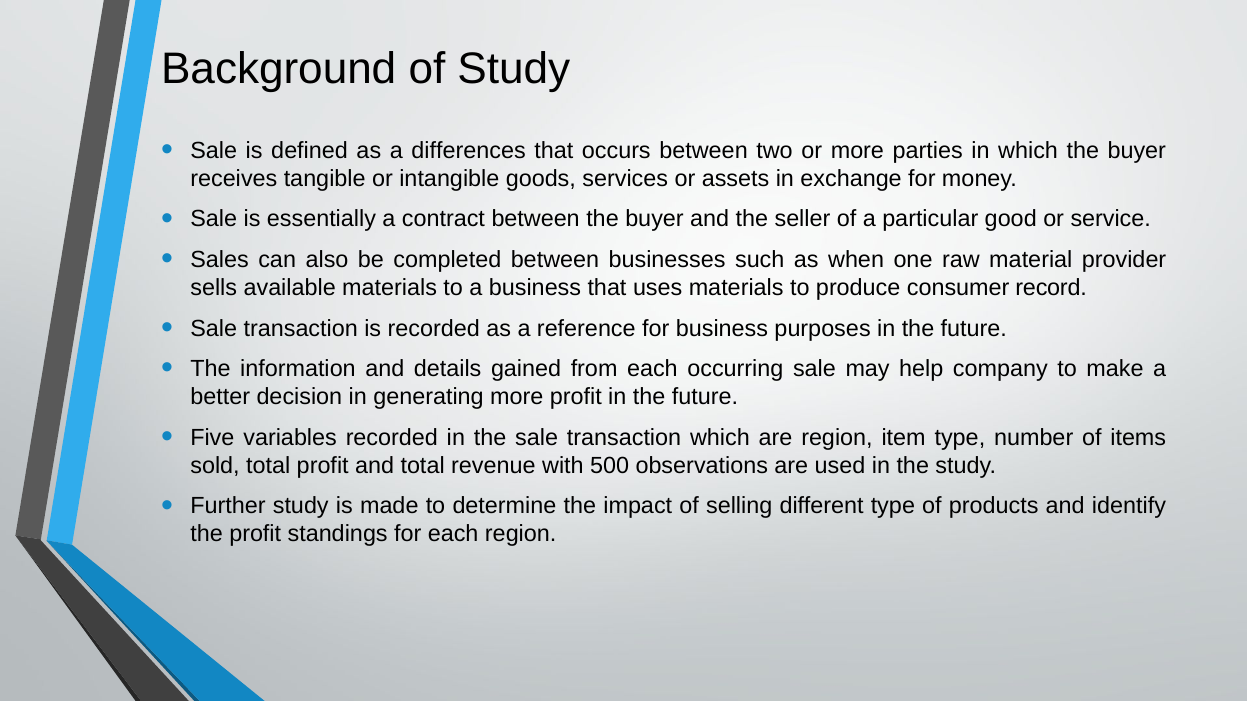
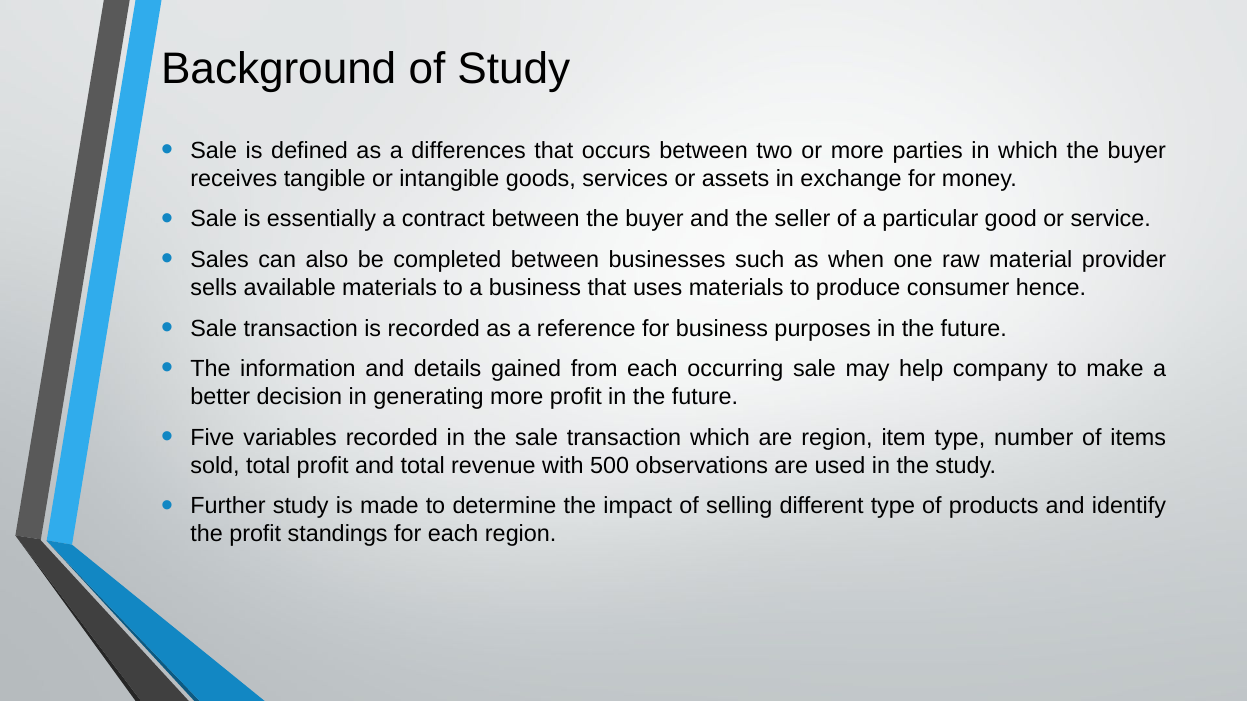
record: record -> hence (1051, 288)
